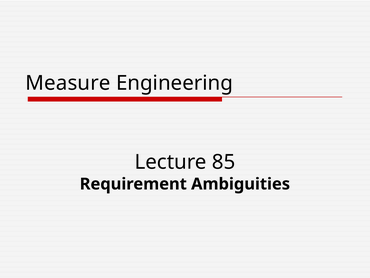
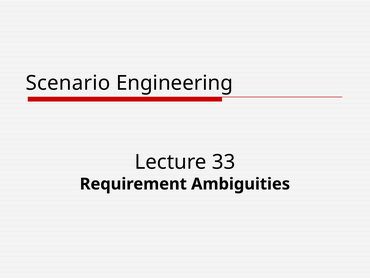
Measure: Measure -> Scenario (68, 83)
85: 85 -> 33 (224, 162)
